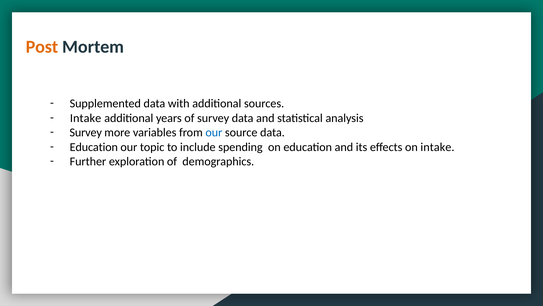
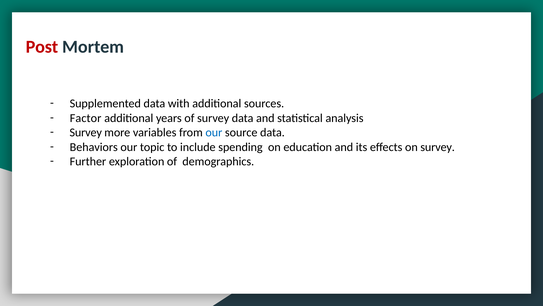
Post colour: orange -> red (42, 47)
Intake: Intake -> Factor (86, 118)
Education: Education -> Behaviors (94, 147)
on intake: intake -> survey (438, 147)
